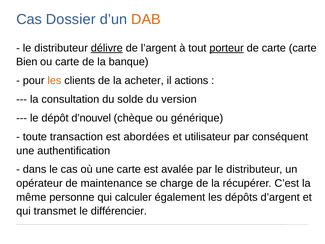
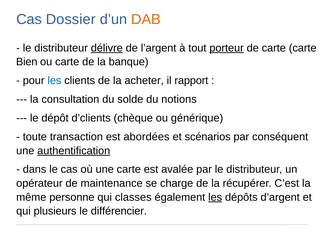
les colour: orange -> blue (54, 81)
actions: actions -> rapport (191, 81)
version: version -> notions (179, 99)
d’nouvel: d’nouvel -> d’clients (91, 118)
utilisateur: utilisateur -> scénarios (208, 137)
authentification underline: none -> present (74, 151)
calculer: calculer -> classes (133, 197)
les underline: none -> present (215, 197)
transmet: transmet -> plusieurs (55, 211)
